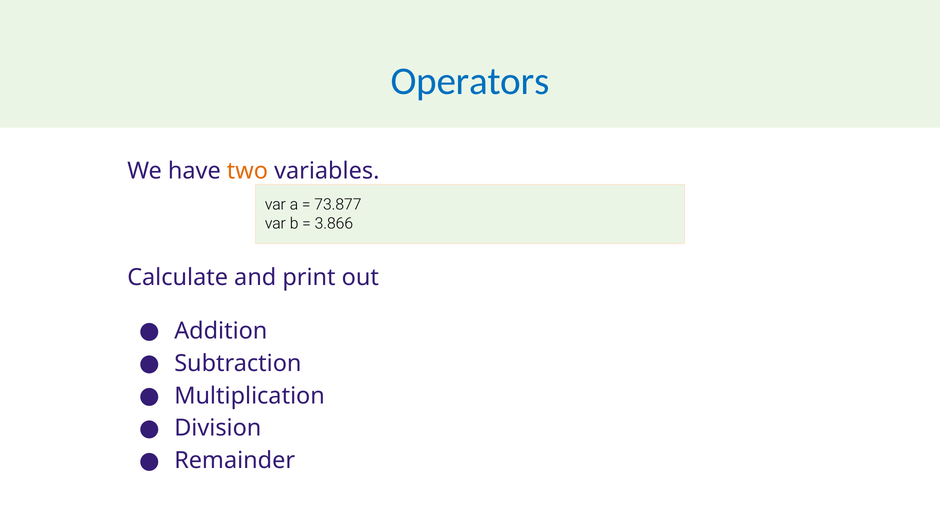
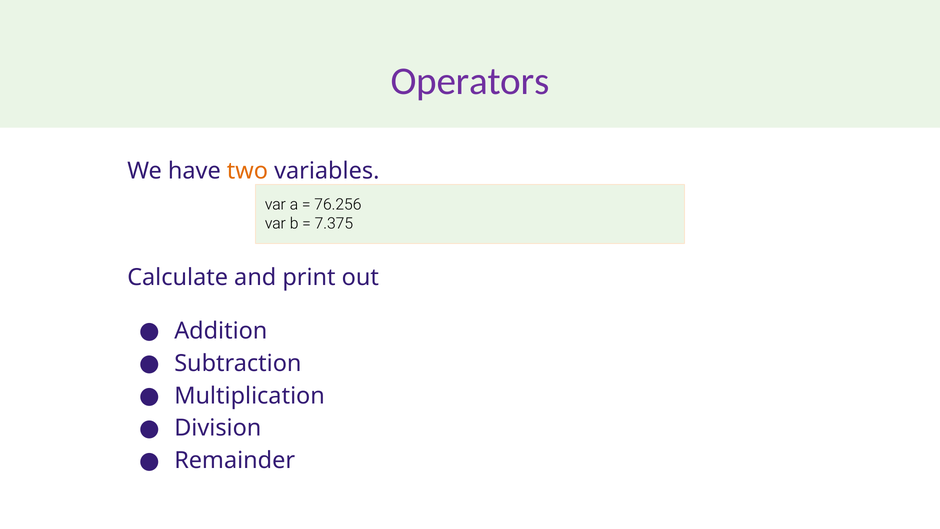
Operators colour: blue -> purple (470, 81)
73.877: 73.877 -> 76.256 (338, 205)
3.866: 3.866 -> 7.375 (334, 223)
